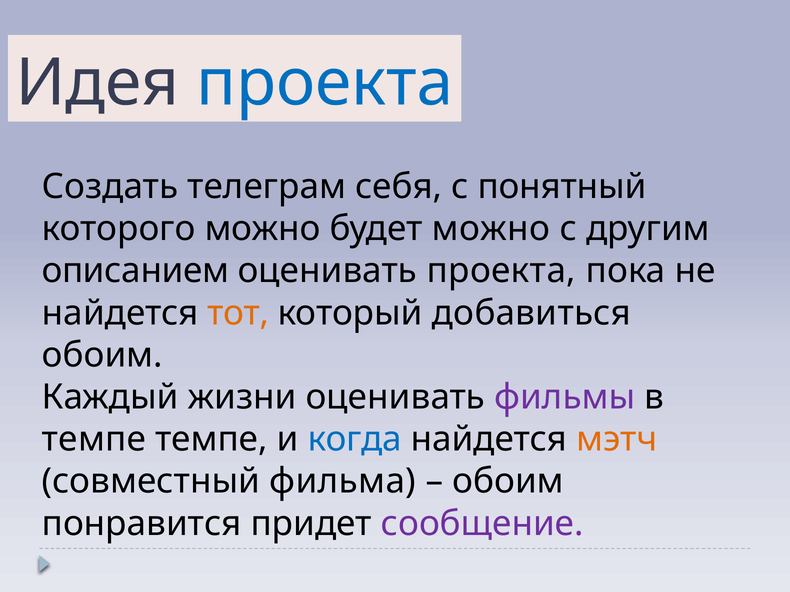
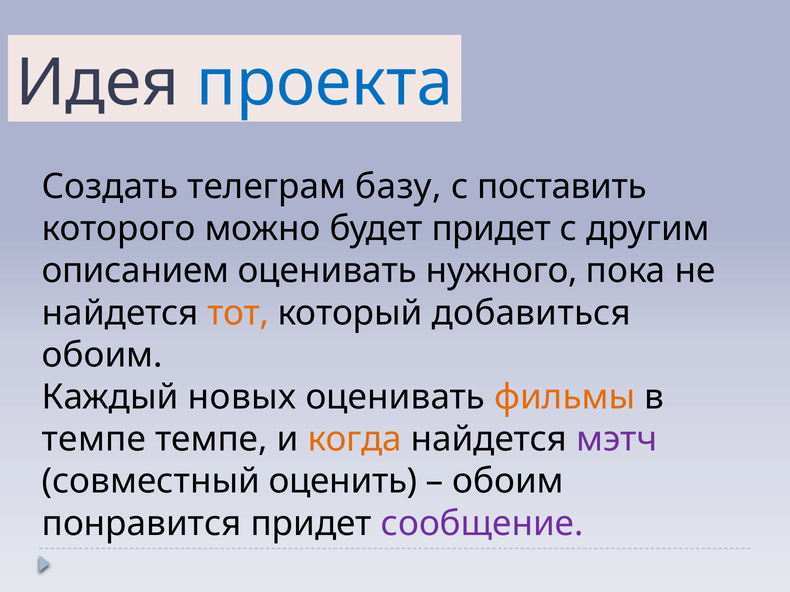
себя: себя -> базу (398, 187)
понятный: понятный -> поставить (562, 187)
будет можно: можно -> придет (491, 229)
оценивать проекта: проекта -> нужного (502, 271)
жизни: жизни -> новых (242, 398)
фильмы colour: purple -> orange (565, 398)
когда colour: blue -> orange (355, 440)
мэтч colour: orange -> purple (617, 440)
фильма: фильма -> оценить (343, 482)
